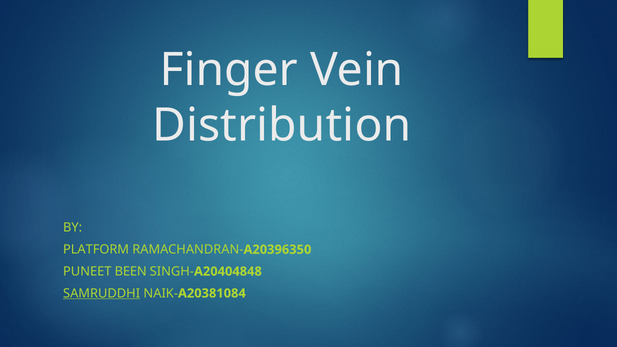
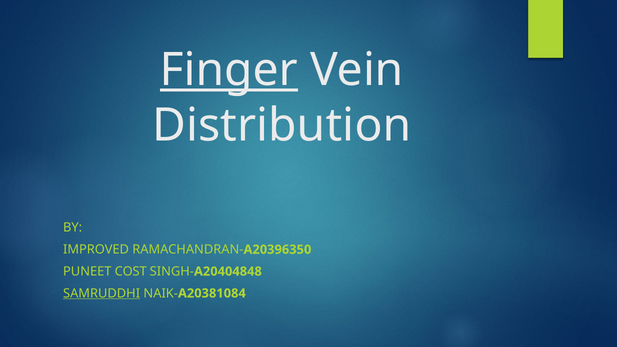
Finger underline: none -> present (229, 70)
PLATFORM: PLATFORM -> IMPROVED (96, 250)
BEEN: BEEN -> COST (131, 271)
